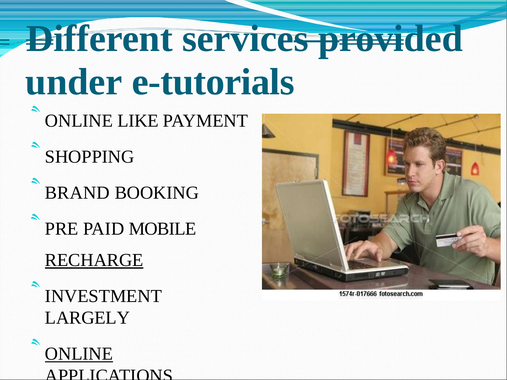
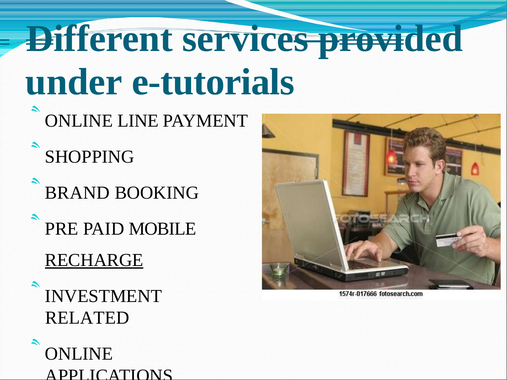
LIKE: LIKE -> LINE (138, 121)
LARGELY: LARGELY -> RELATED (87, 318)
ONLINE underline: present -> none (79, 354)
